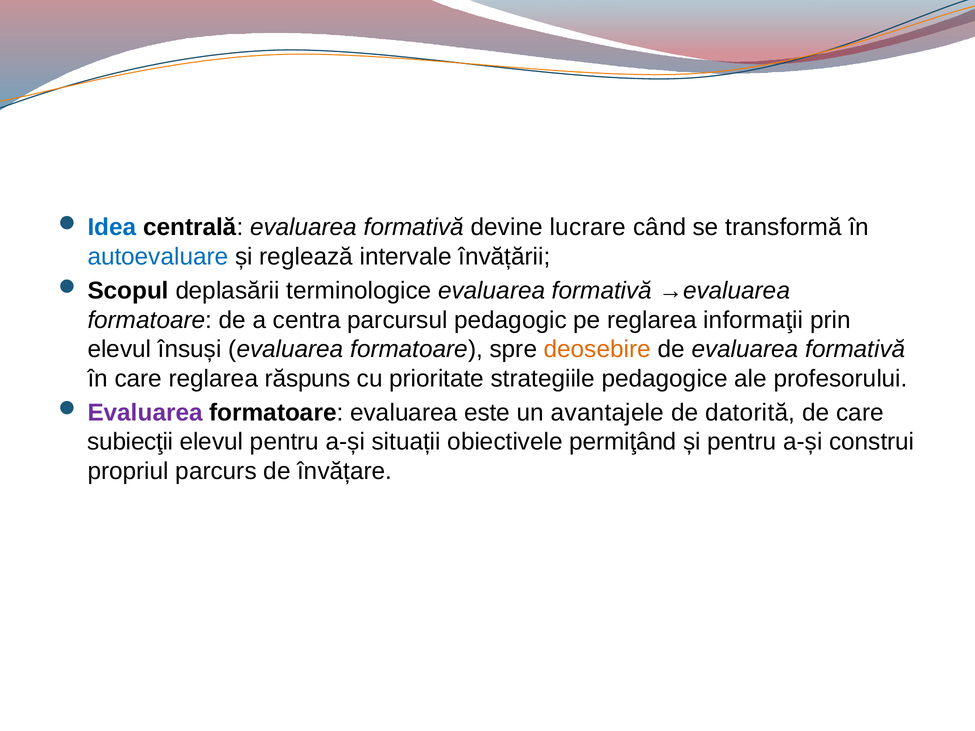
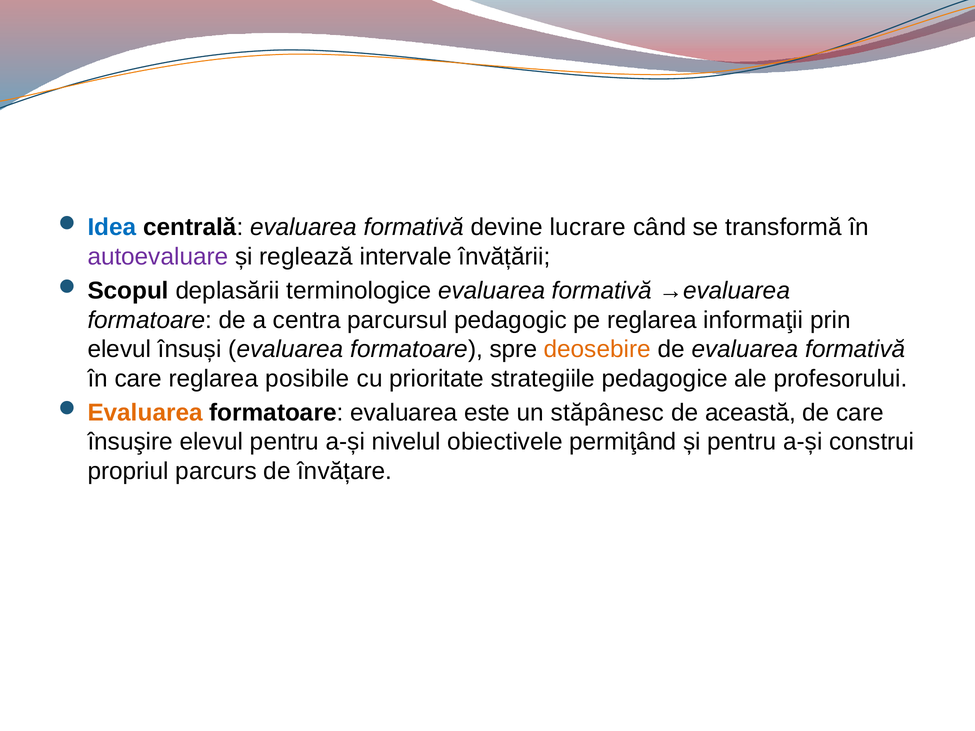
autoevaluare colour: blue -> purple (158, 257)
răspuns: răspuns -> posibile (307, 379)
Evaluarea colour: purple -> orange (145, 413)
avantajele: avantajele -> stăpânesc (607, 413)
datorită: datorită -> această (750, 413)
subiecţii: subiecţii -> însuşire (130, 442)
situații: situații -> nivelul (406, 442)
